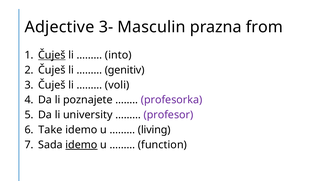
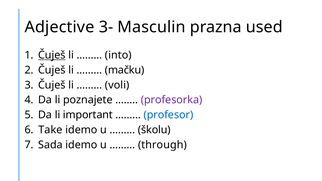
from: from -> used (264, 27)
genitiv: genitiv -> mačku (125, 70)
university: university -> important (88, 115)
profesor colour: purple -> blue (168, 115)
living: living -> školu (154, 130)
idemo underline: present -> none (81, 145)
function: function -> through (162, 145)
